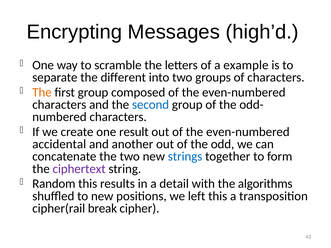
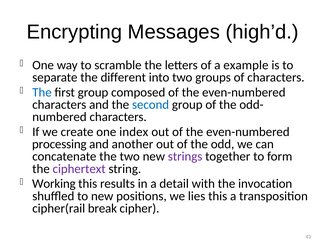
The colour: orange -> blue (42, 92)
result: result -> index (134, 132)
accidental: accidental -> processing (59, 144)
strings colour: blue -> purple (185, 157)
Random: Random -> Working (54, 184)
algorithms: algorithms -> invocation (265, 184)
left: left -> lies (197, 196)
